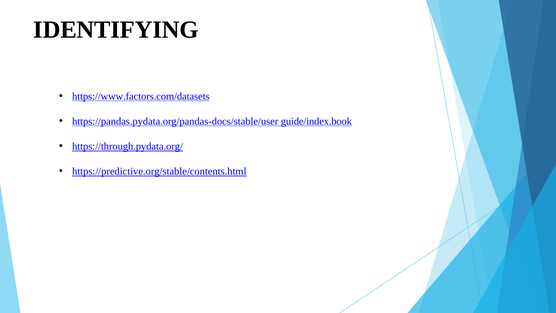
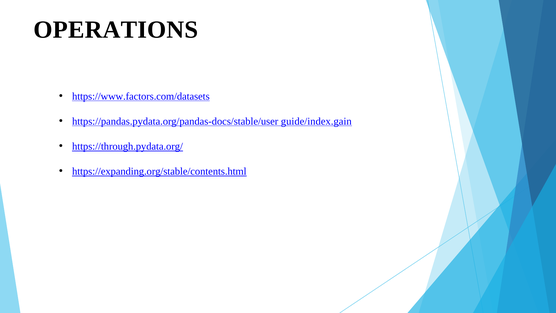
IDENTIFYING: IDENTIFYING -> OPERATIONS (116, 30)
guide/index.book: guide/index.book -> guide/index.gain (316, 121)
https://predictive.org/stable/contents.html: https://predictive.org/stable/contents.html -> https://expanding.org/stable/contents.html (159, 171)
